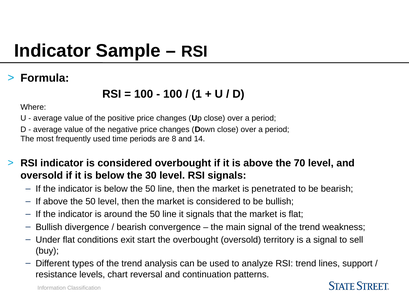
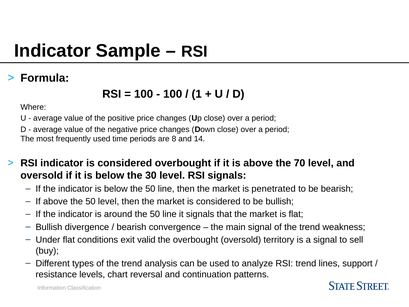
start: start -> valid (146, 240)
